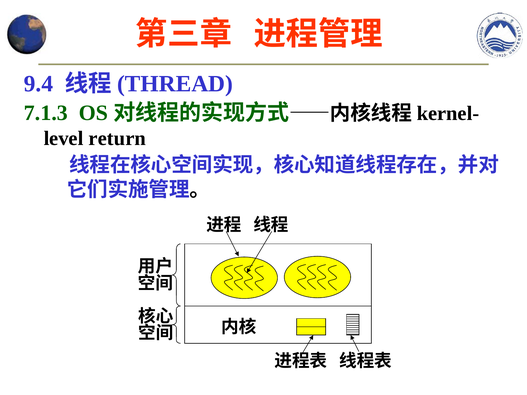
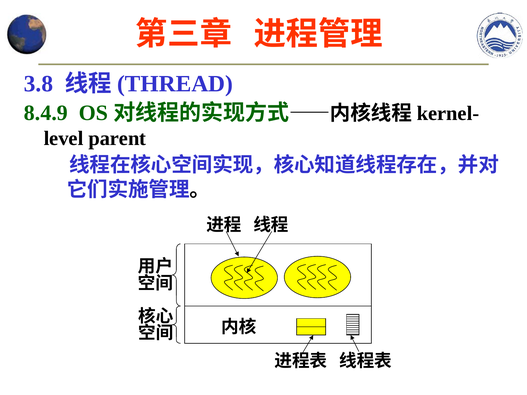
9.4: 9.4 -> 3.8 (39, 84)
7.1.3: 7.1.3 -> 8.4.9 (46, 113)
return: return -> parent (117, 139)
